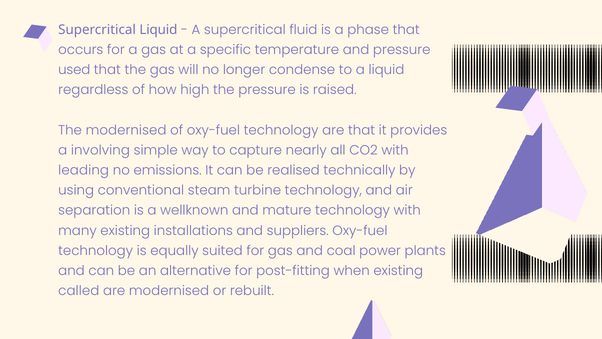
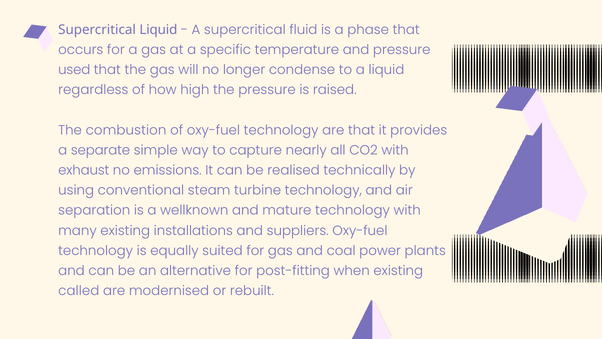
The modernised: modernised -> combustion (126, 130)
involving: involving -> separate (101, 150)
leading: leading -> exhaust (84, 170)
